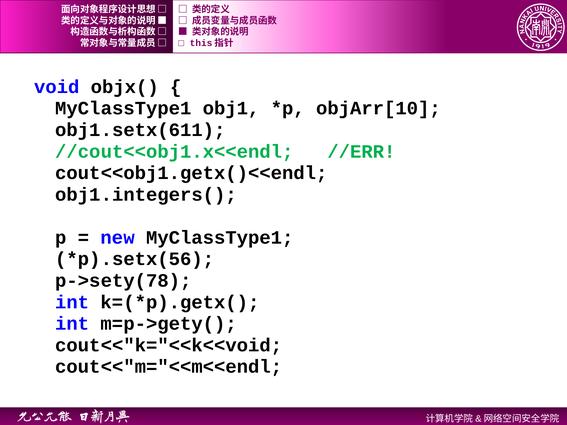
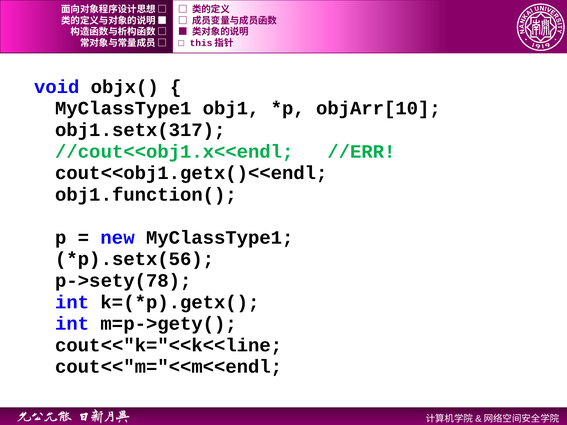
obj1.setx(611: obj1.setx(611 -> obj1.setx(317 (140, 130)
obj1.integers(: obj1.integers( -> obj1.function( (146, 195)
cout<<"k="<<k<<void: cout<<"k="<<k<<void -> cout<<"k="<<k<<line (169, 345)
